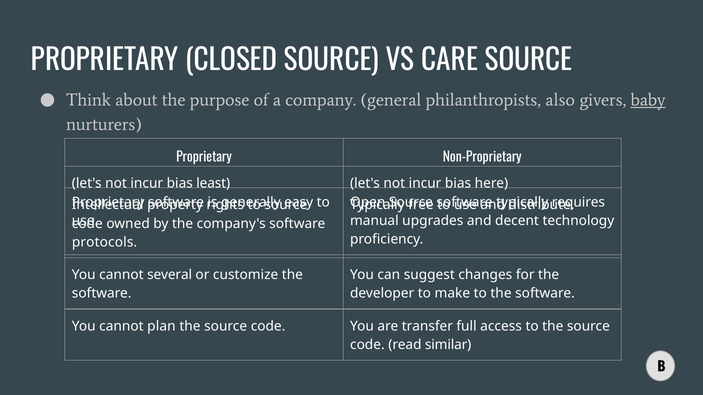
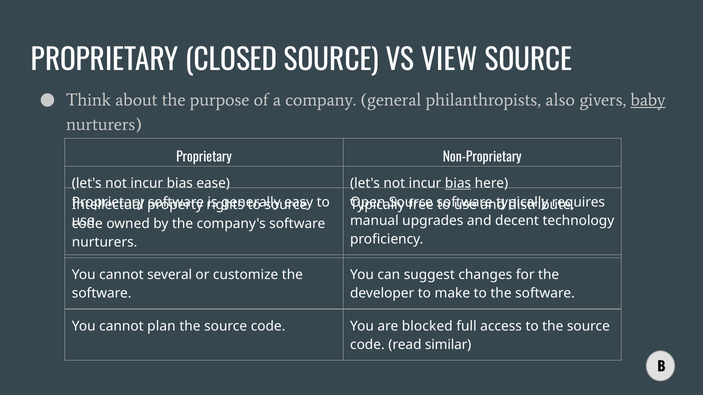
CARE: CARE -> VIEW (449, 61)
least: least -> ease (213, 184)
bias underline: none -> present (458, 184)
protocols: protocols -> nurturers (105, 242)
transfer: transfer -> blocked (427, 326)
